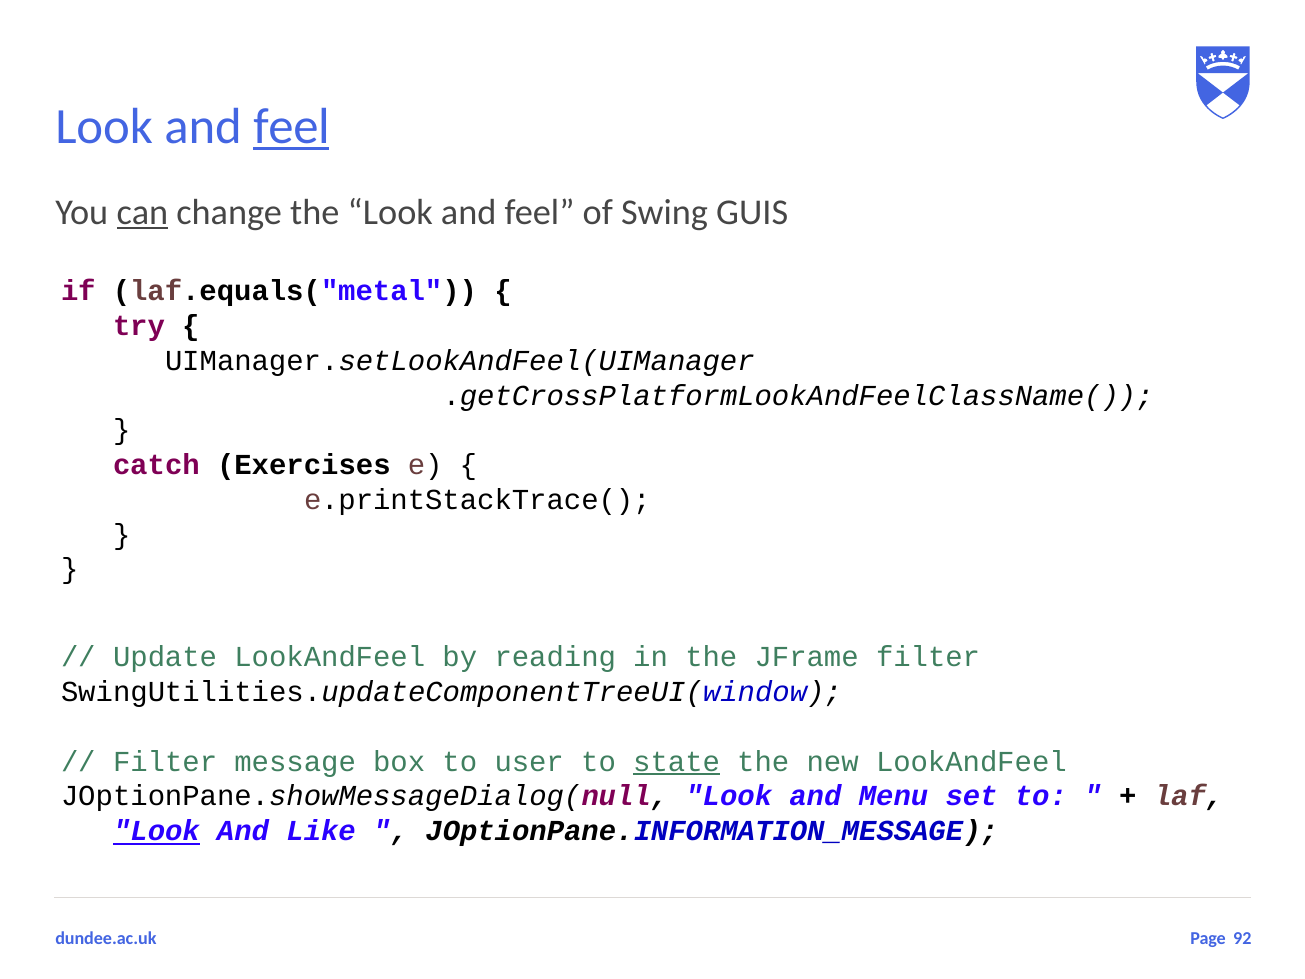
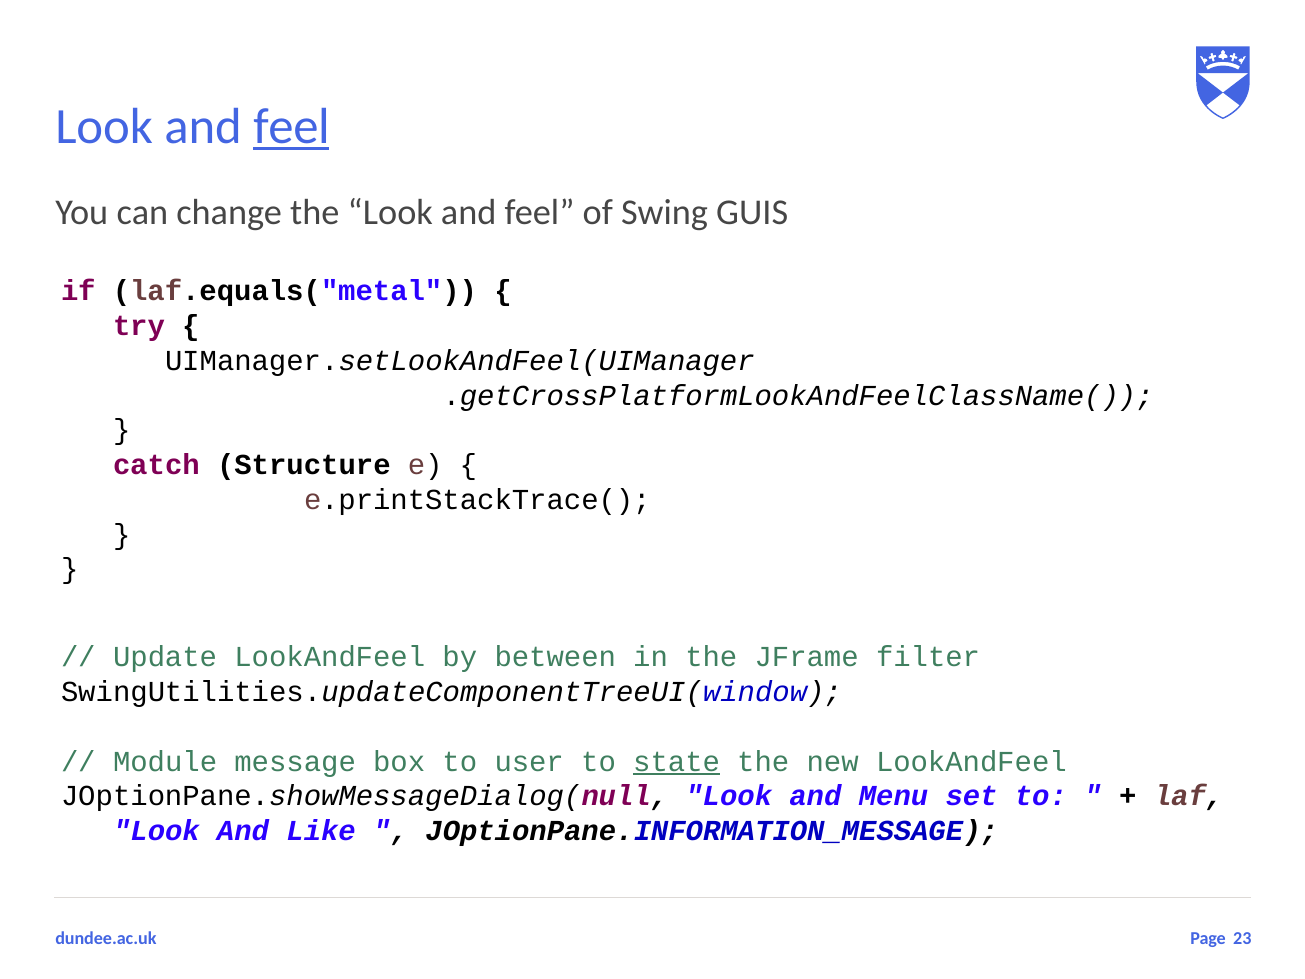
can underline: present -> none (142, 212)
Exercises: Exercises -> Structure (304, 465)
reading: reading -> between (555, 657)
Filter: Filter -> Module (165, 761)
Look underline: present -> none (156, 831)
92: 92 -> 23 (1242, 938)
